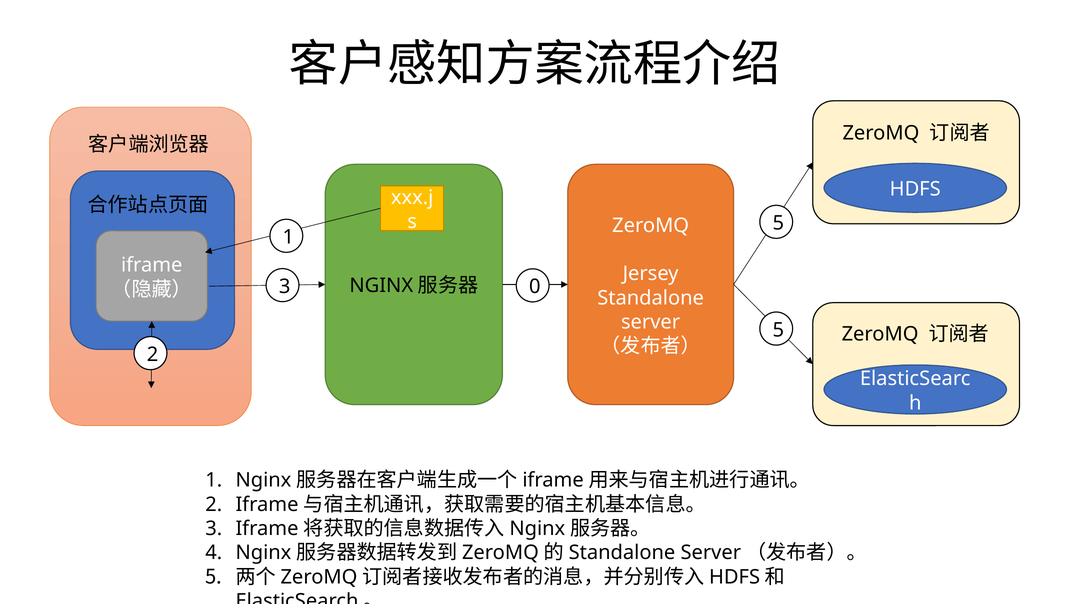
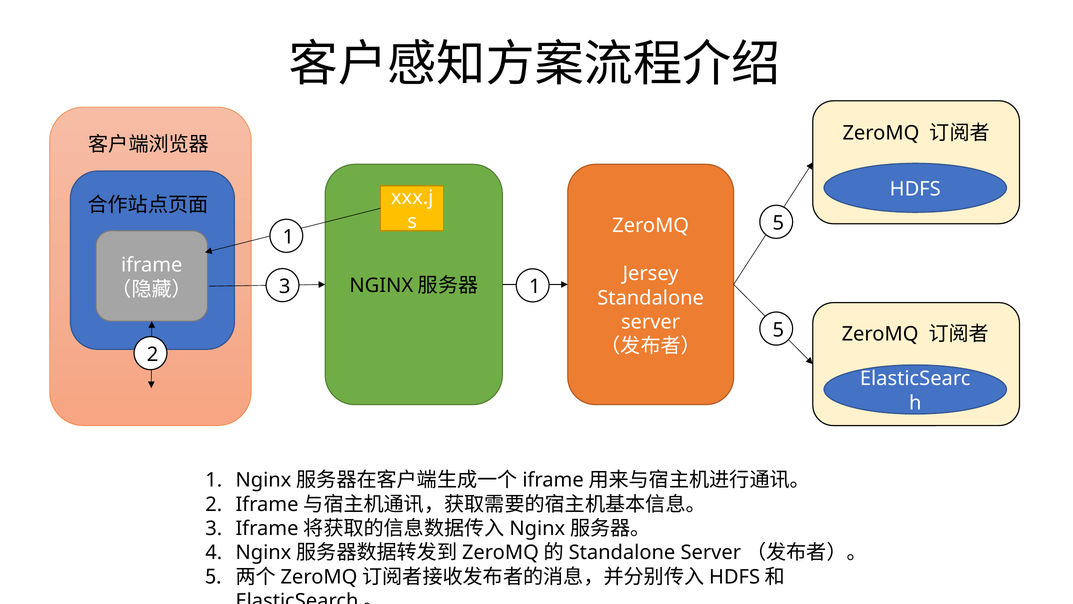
3 0: 0 -> 1 (535, 287)
